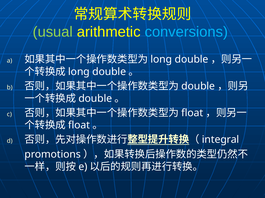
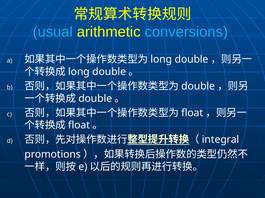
usual colour: light green -> light blue (53, 32)
